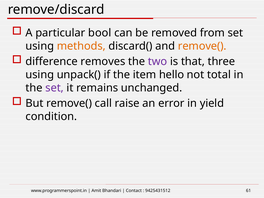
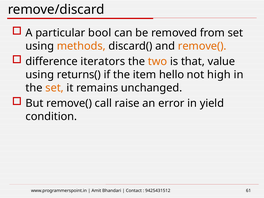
removes: removes -> iterators (103, 61)
two colour: purple -> orange (158, 61)
three: three -> value (221, 61)
unpack(: unpack( -> returns( (79, 75)
total: total -> high (219, 75)
set colour: purple -> orange (55, 88)
